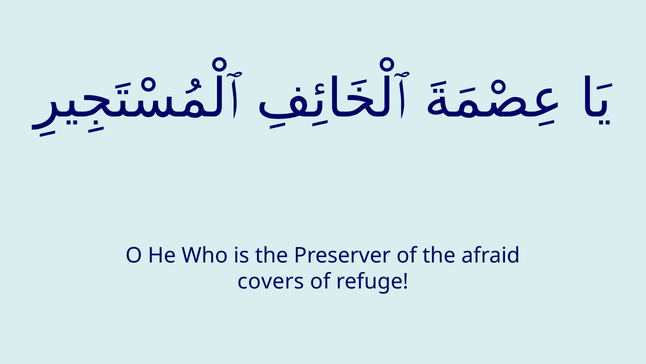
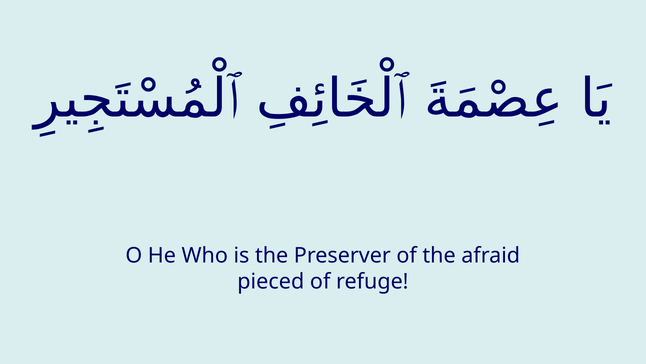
covers: covers -> pieced (271, 281)
